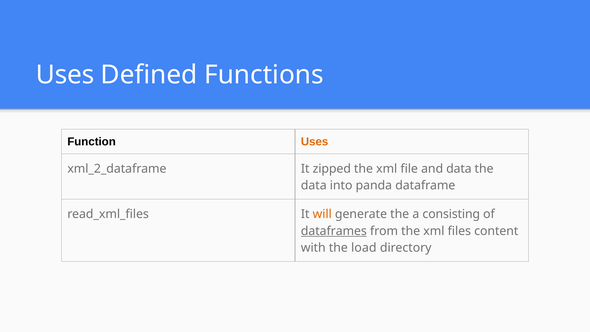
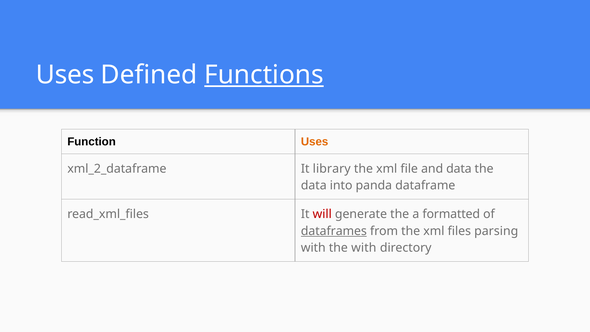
Functions underline: none -> present (264, 75)
zipped: zipped -> library (332, 169)
will colour: orange -> red (322, 214)
consisting: consisting -> formatted (451, 214)
content: content -> parsing (496, 231)
the load: load -> with (364, 248)
